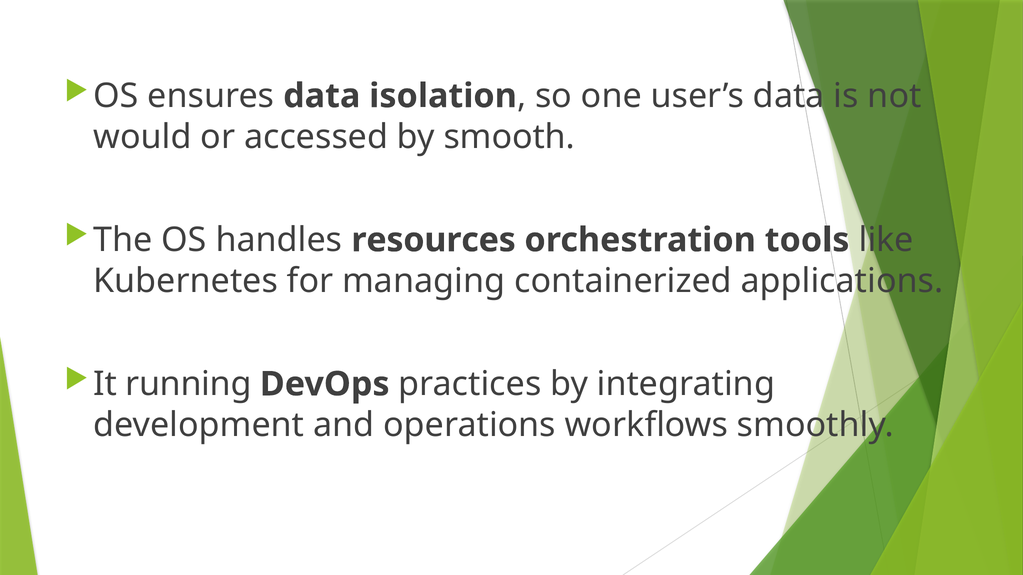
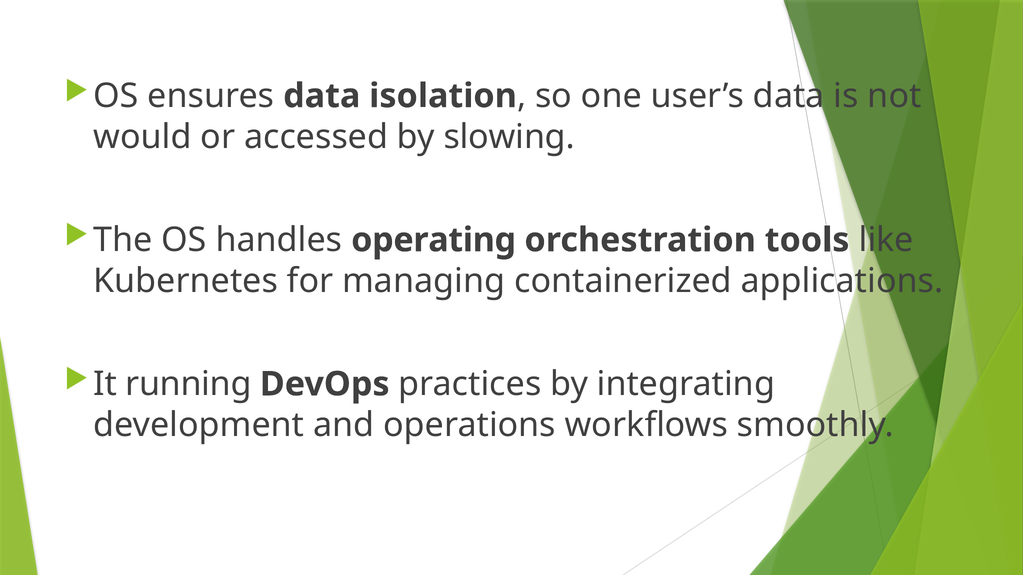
smooth: smooth -> slowing (509, 137)
resources: resources -> operating (434, 240)
